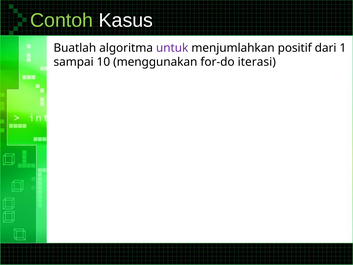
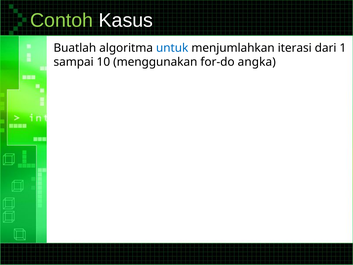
untuk colour: purple -> blue (172, 48)
positif: positif -> iterasi (295, 48)
iterasi: iterasi -> angka (257, 62)
